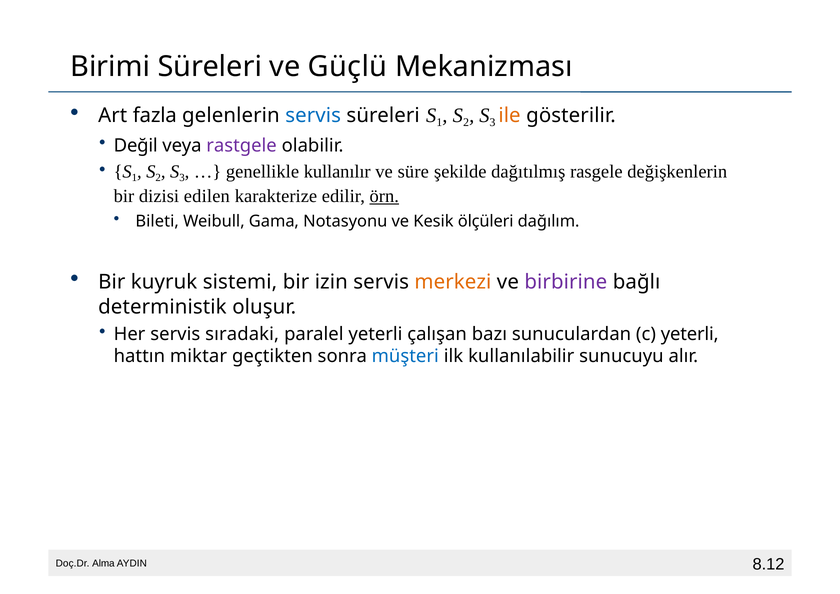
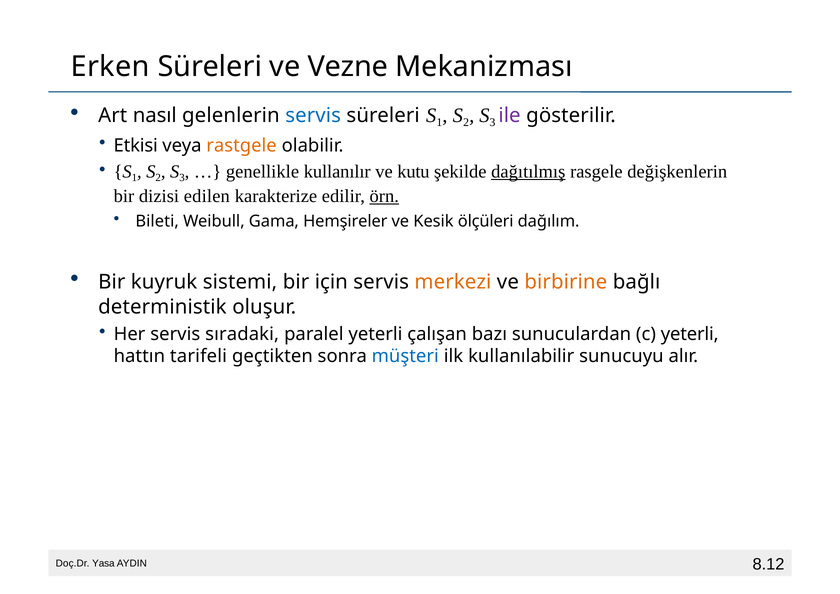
Birimi: Birimi -> Erken (110, 67)
Güçlü: Güçlü -> Vezne (348, 67)
fazla: fazla -> nasıl (155, 115)
ile colour: orange -> purple (510, 115)
Değil: Değil -> Etkisi (136, 145)
rastgele colour: purple -> orange (242, 145)
süre: süre -> kutu (413, 171)
dağıtılmış underline: none -> present (528, 171)
Notasyonu: Notasyonu -> Hemşireler (345, 221)
izin: izin -> için (331, 282)
birbirine colour: purple -> orange (566, 282)
miktar: miktar -> tarifeli (198, 356)
Alma: Alma -> Yasa (103, 563)
